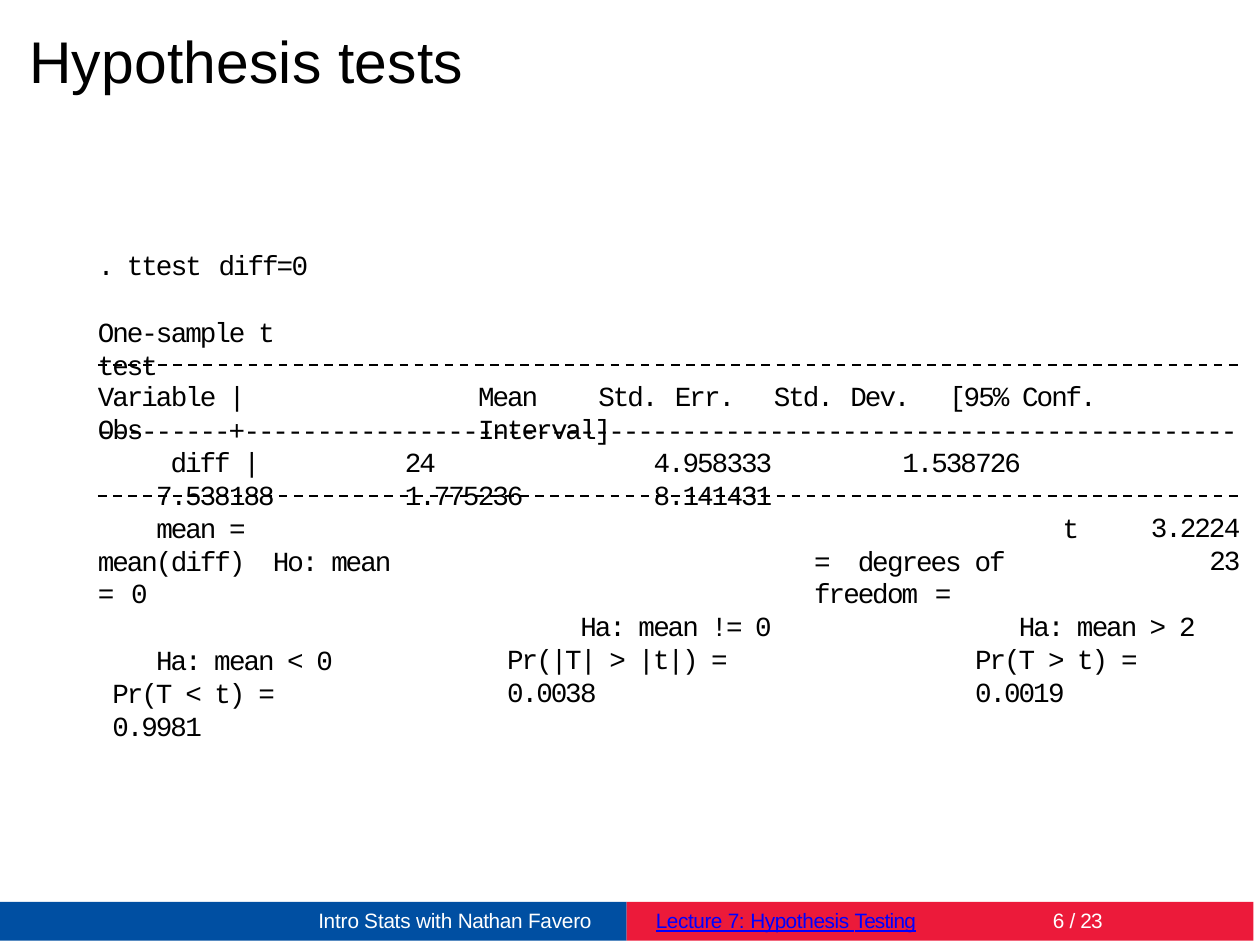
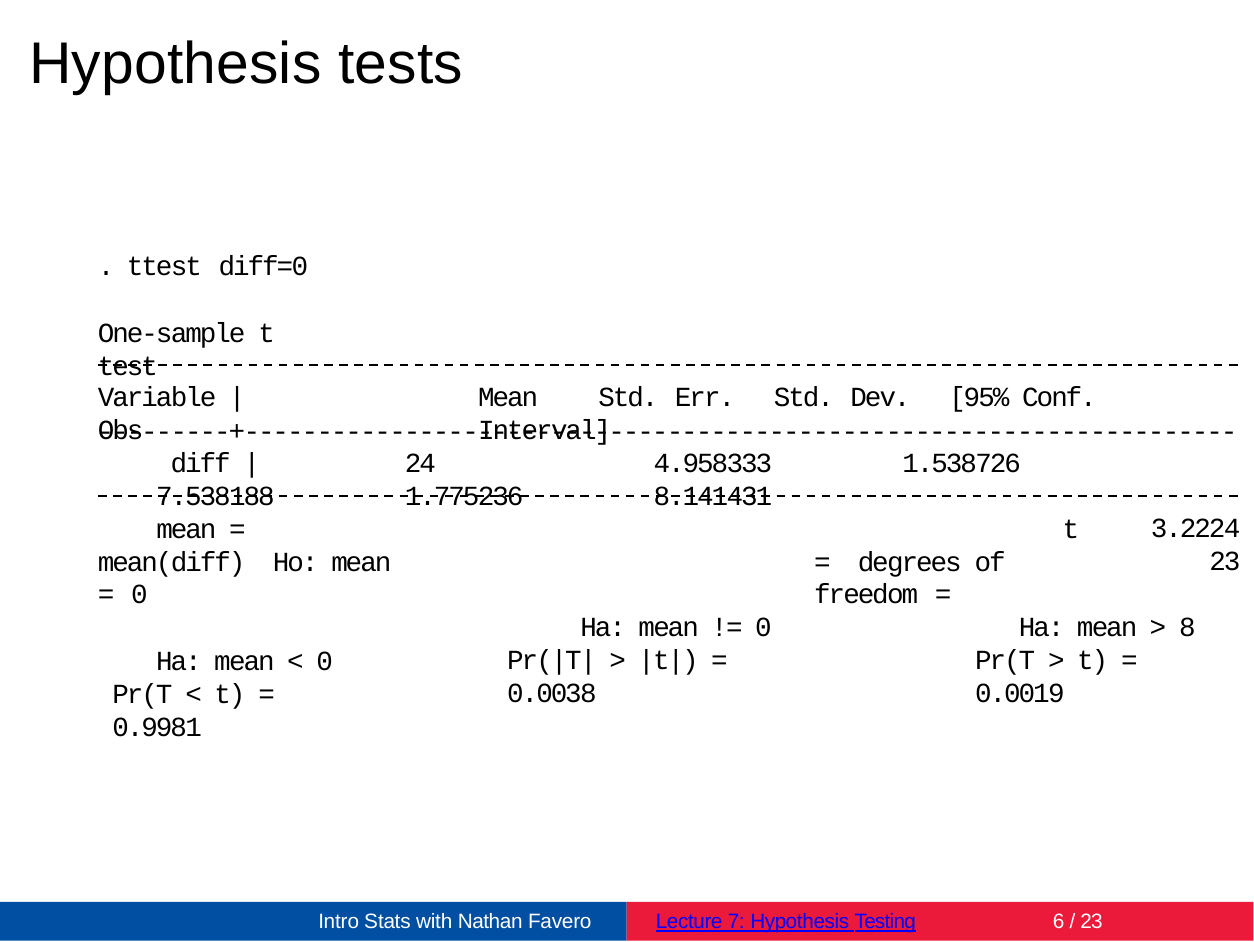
2: 2 -> 8 (1187, 627)
